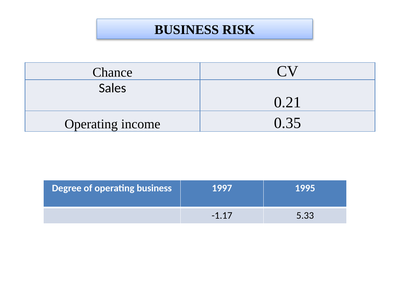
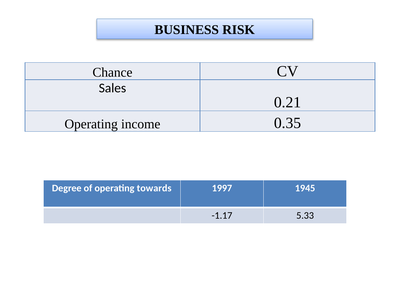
operating business: business -> towards (154, 188)
1995: 1995 -> 1945 (305, 188)
